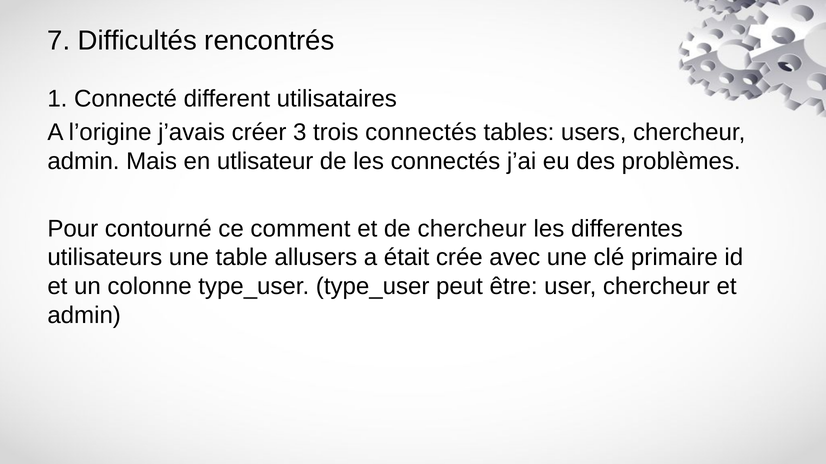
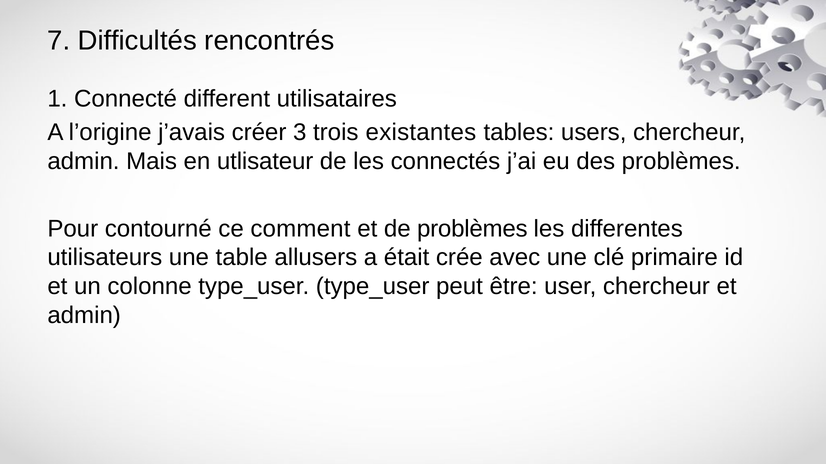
trois connectés: connectés -> existantes (421, 133)
de chercheur: chercheur -> problèmes (472, 229)
